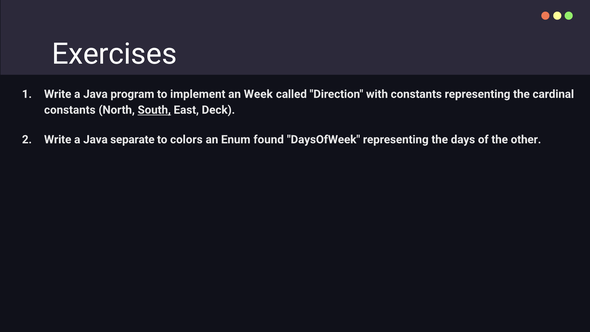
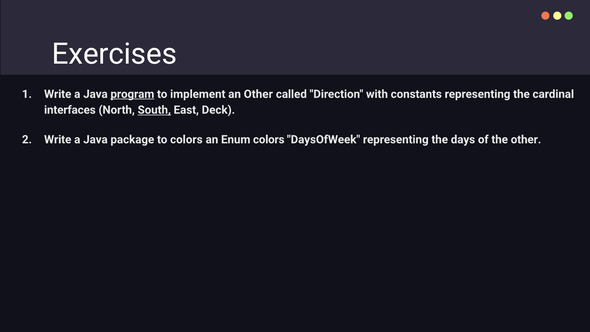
program underline: none -> present (132, 94)
an Week: Week -> Other (258, 94)
constants: constants -> interfaces (70, 110)
separate: separate -> package (132, 139)
Enum found: found -> colors (269, 139)
